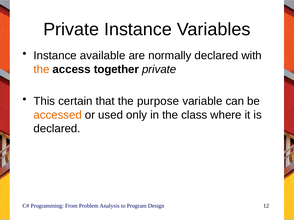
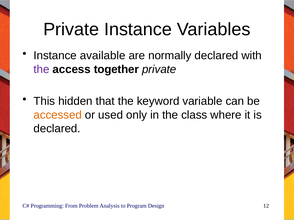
the colour: orange -> purple (41, 69)
certain: certain -> hidden (75, 101)
purpose: purpose -> keyword (158, 101)
